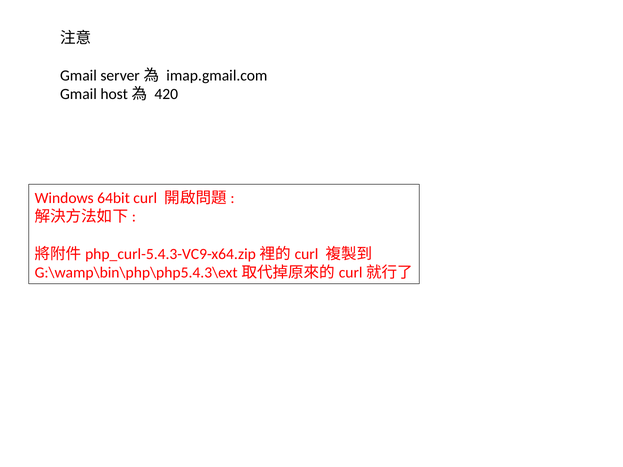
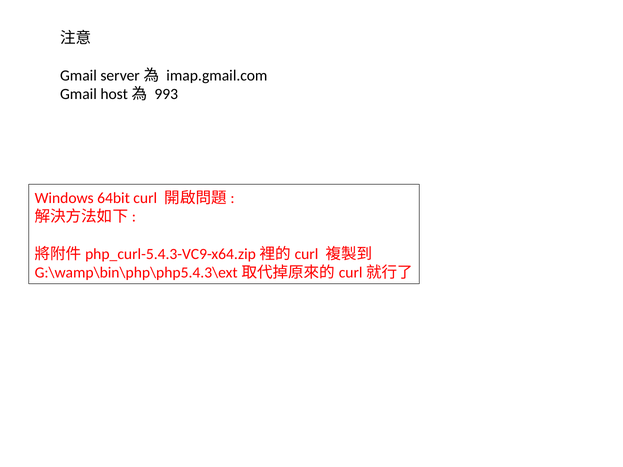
420: 420 -> 993 (166, 94)
